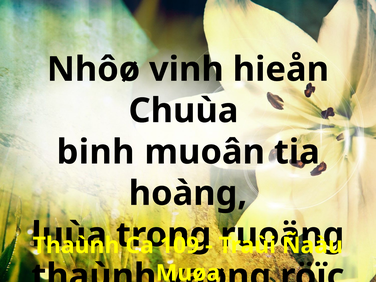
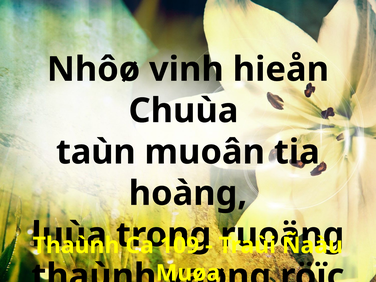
binh: binh -> taùn (96, 152)
